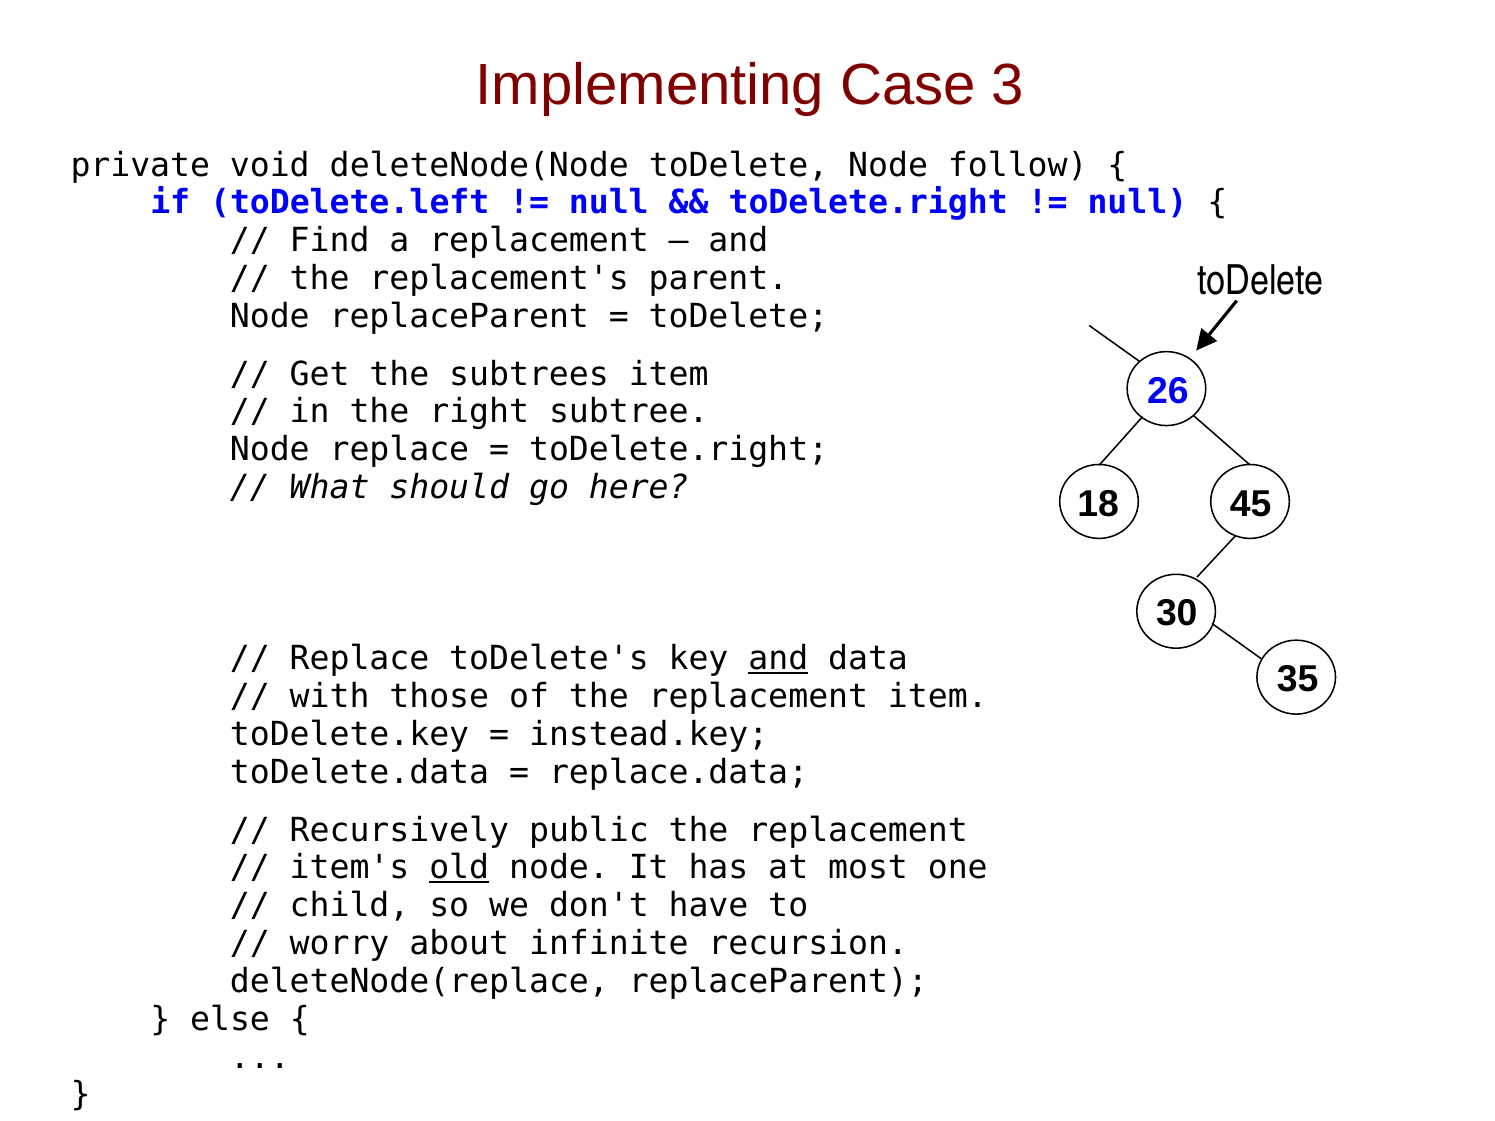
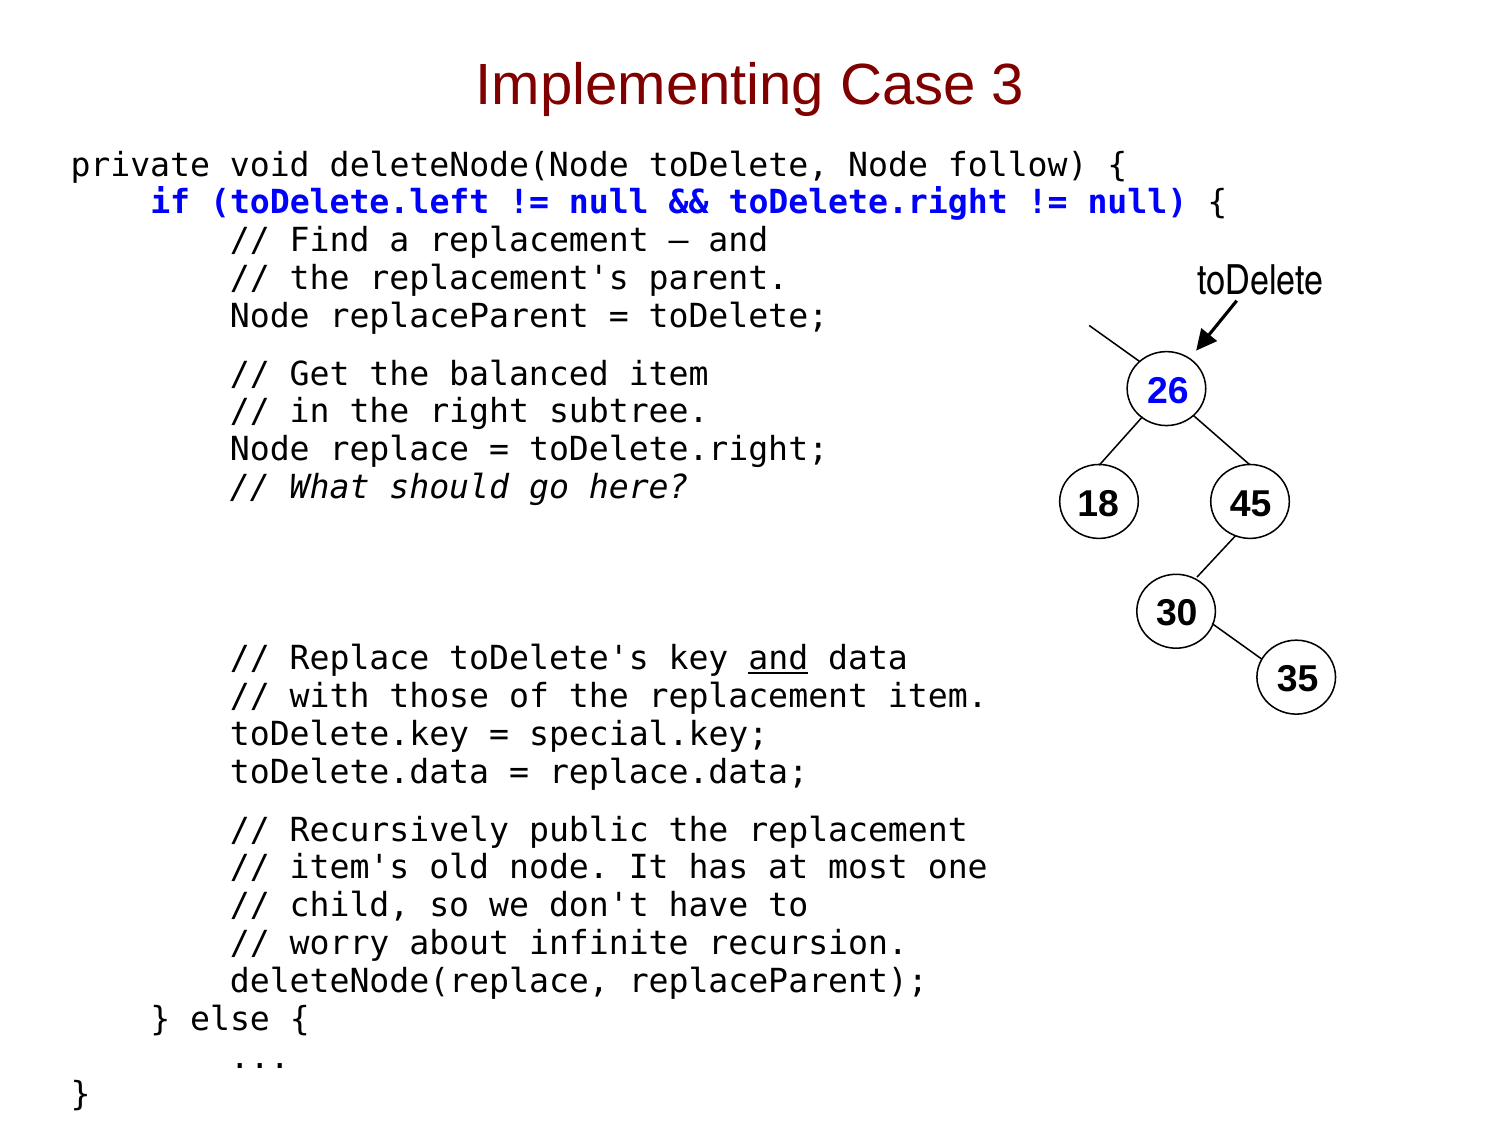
subtrees: subtrees -> balanced (529, 374)
instead.key: instead.key -> special.key (649, 735)
old underline: present -> none (459, 868)
